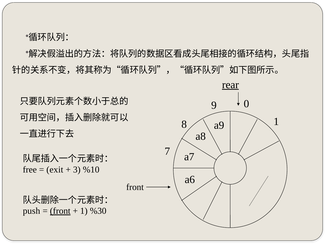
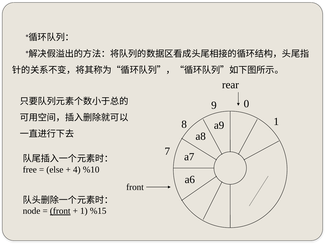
rear underline: present -> none (230, 85)
exit: exit -> else (55, 169)
3: 3 -> 4 (77, 169)
push: push -> node (32, 211)
%30: %30 -> %15 (98, 211)
